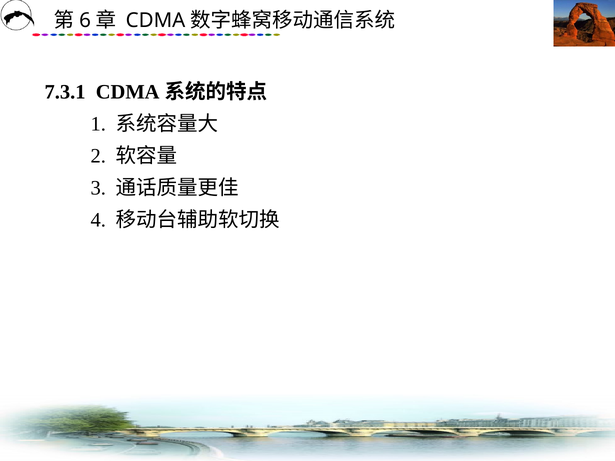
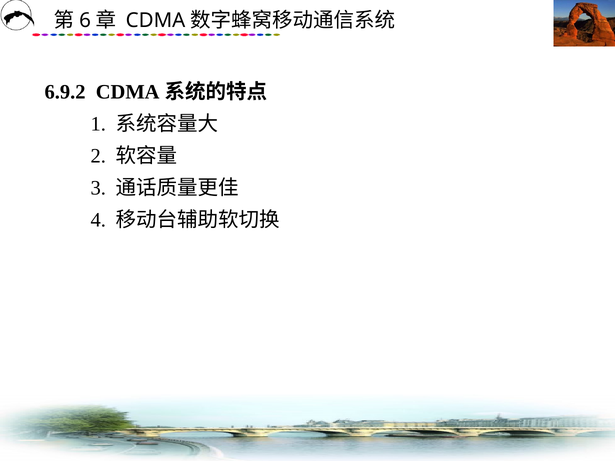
7.3.1: 7.3.1 -> 6.9.2 (65, 92)
